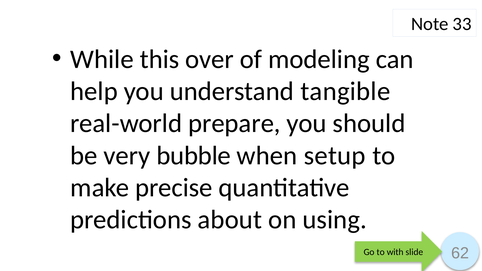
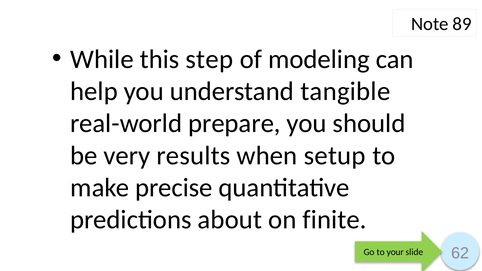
33: 33 -> 89 (462, 24)
over: over -> step (209, 59)
bubble: bubble -> results (193, 156)
using: using -> finite (335, 220)
with: with -> your (395, 252)
